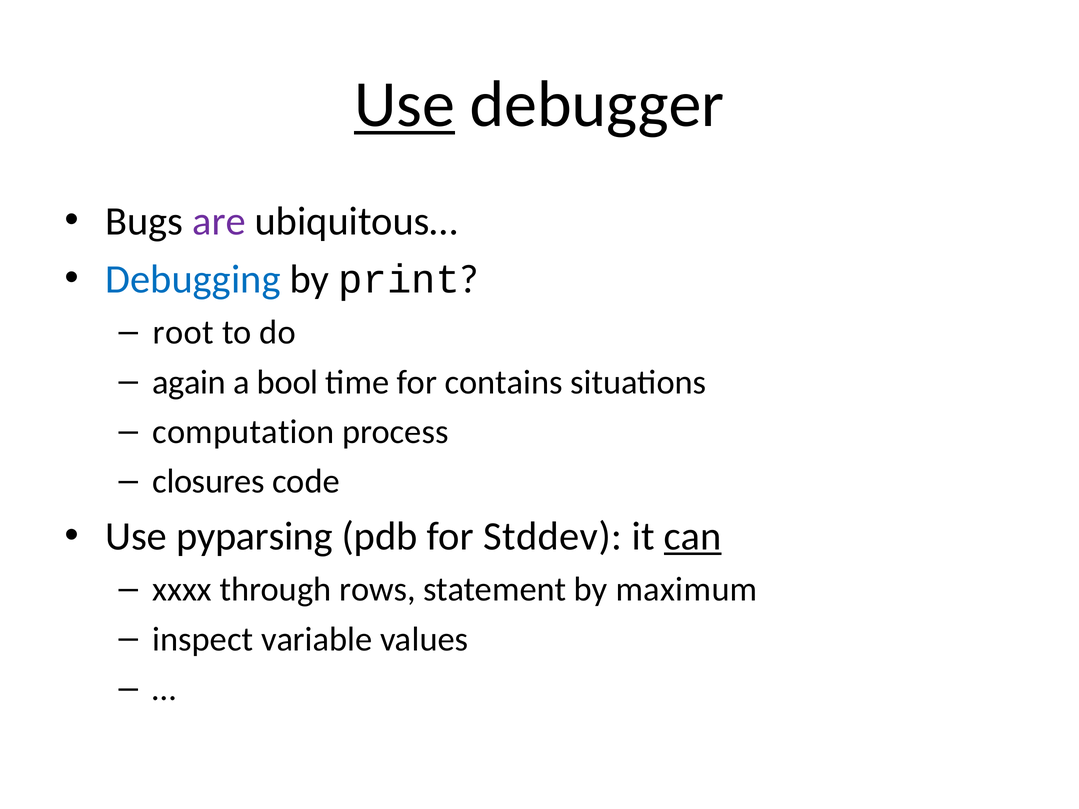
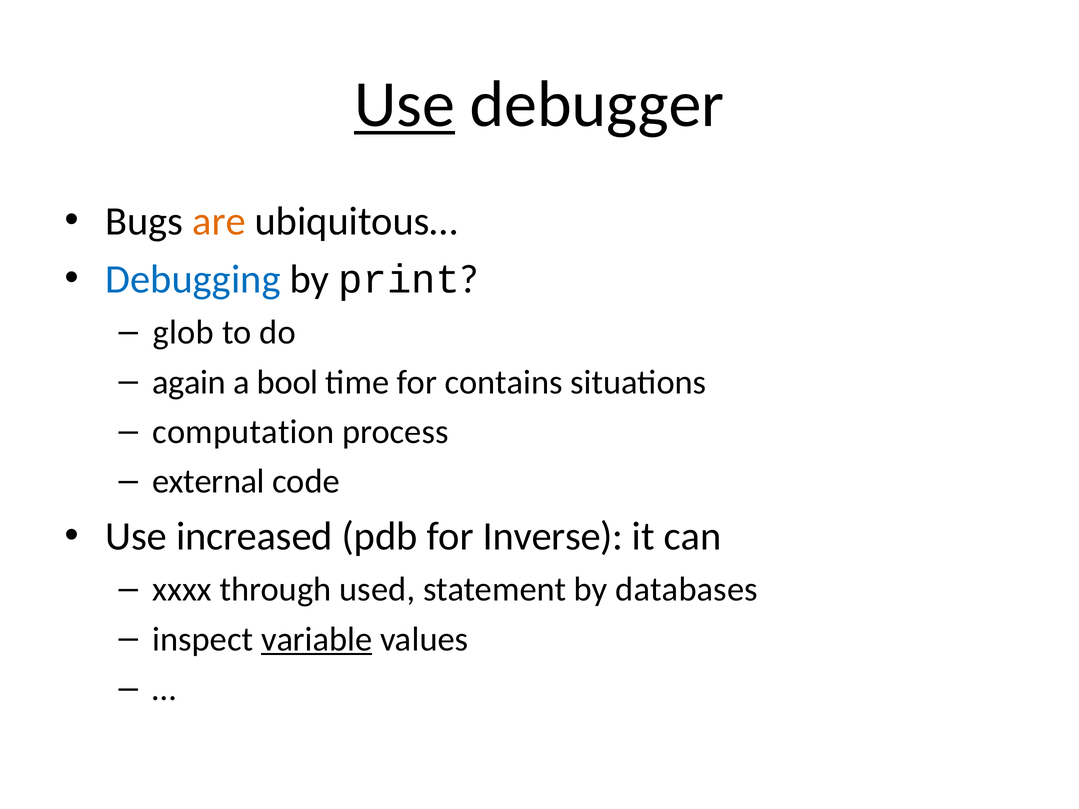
are colour: purple -> orange (219, 221)
root: root -> glob (183, 333)
closures: closures -> external (208, 482)
pyparsing: pyparsing -> increased (254, 537)
Stddev: Stddev -> Inverse (553, 537)
can underline: present -> none (693, 537)
rows: rows -> used (377, 590)
maximum: maximum -> databases (687, 590)
variable underline: none -> present (317, 639)
